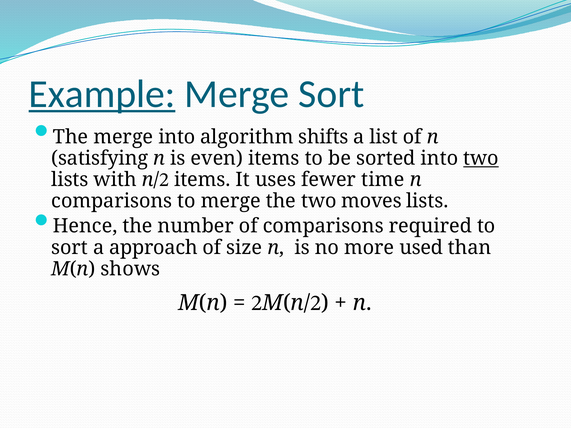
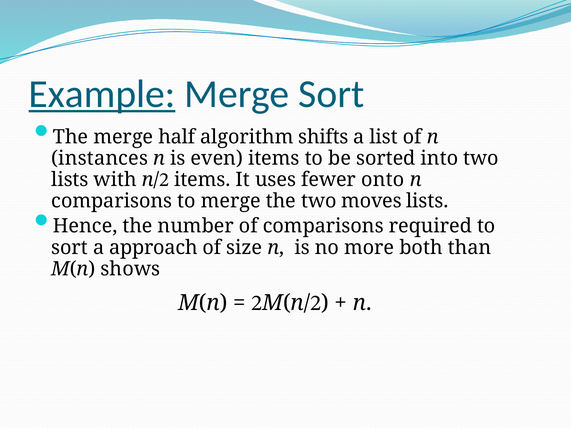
merge into: into -> half (177, 137)
satisfying: satisfying -> instances (100, 158)
two underline: present -> none (481, 158)
time: time -> onto (383, 180)
used: used -> both (421, 248)
